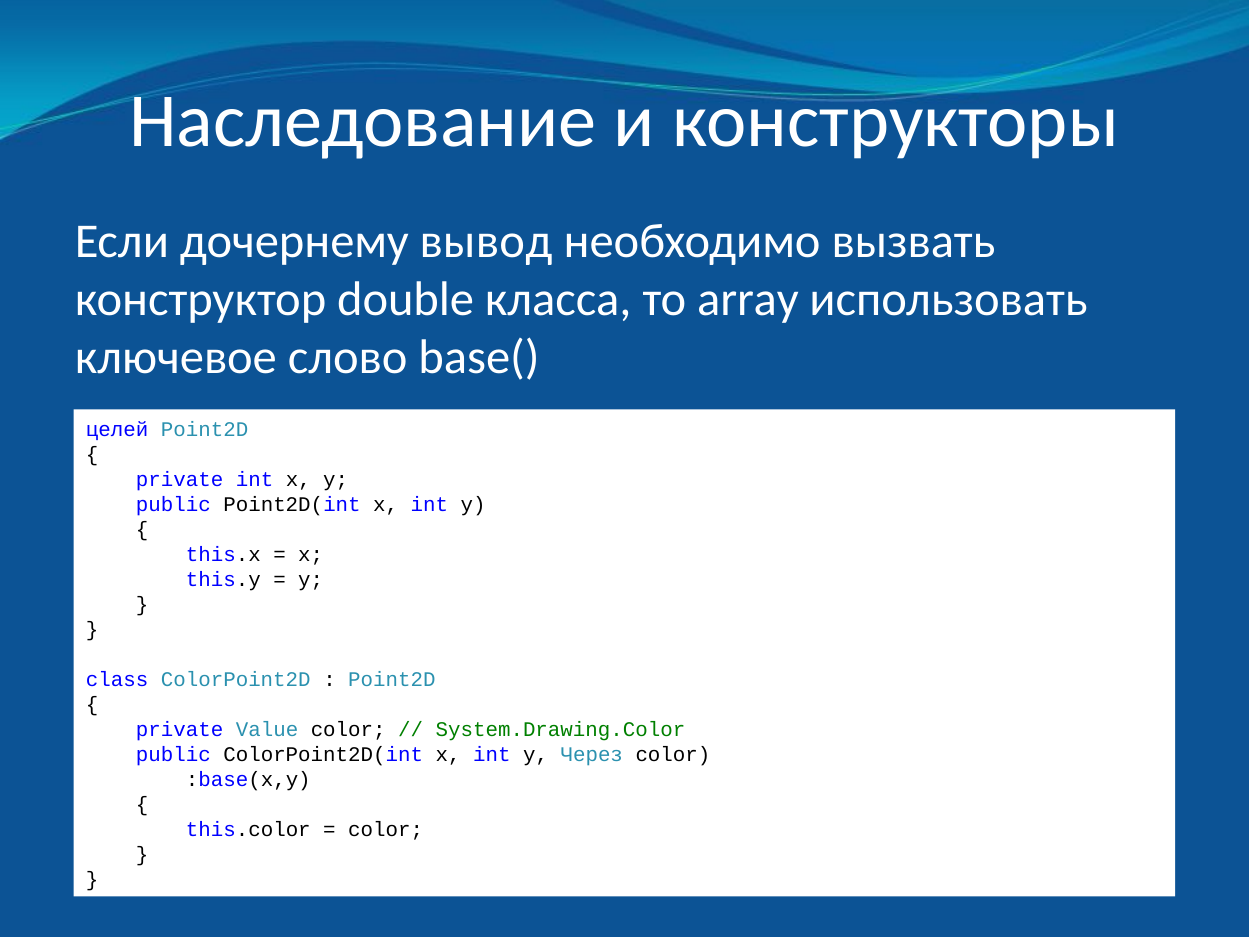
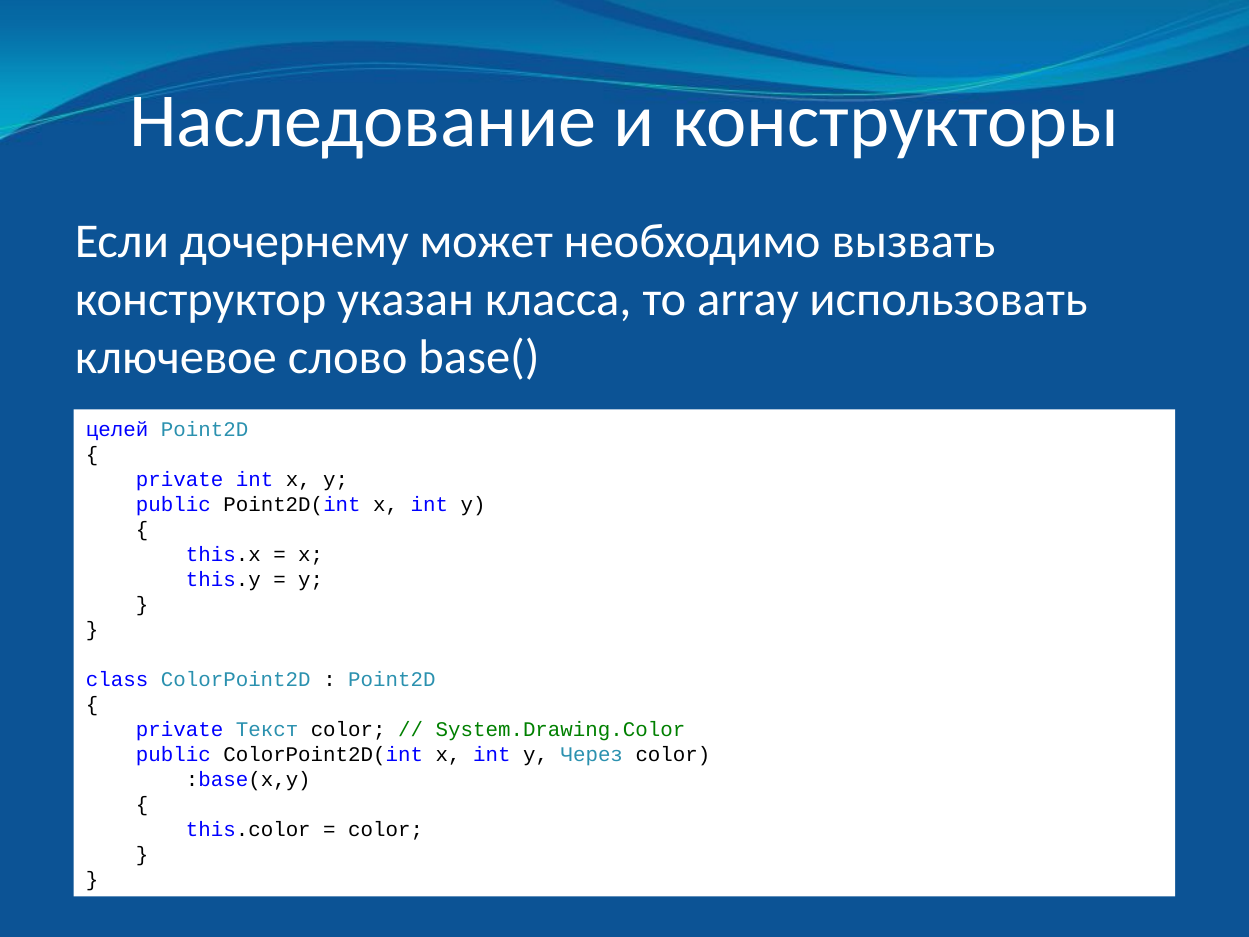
вывод: вывод -> может (486, 241)
double: double -> указан (406, 300)
Value: Value -> Текст (267, 729)
